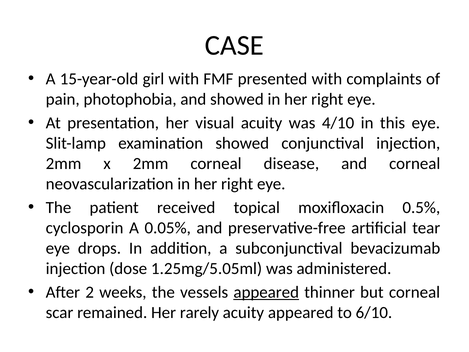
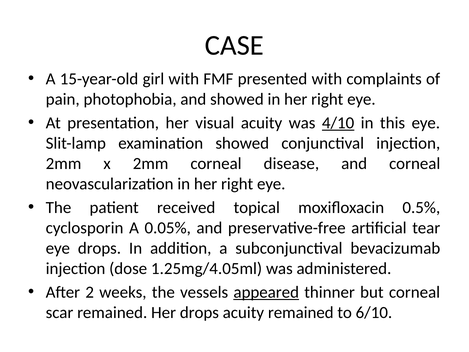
4/10 underline: none -> present (338, 123)
1.25mg/5.05ml: 1.25mg/5.05ml -> 1.25mg/4.05ml (207, 268)
Her rarely: rarely -> drops (199, 312)
acuity appeared: appeared -> remained (301, 312)
